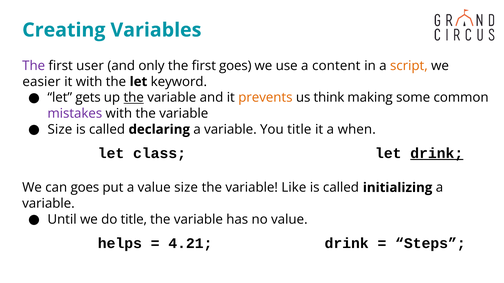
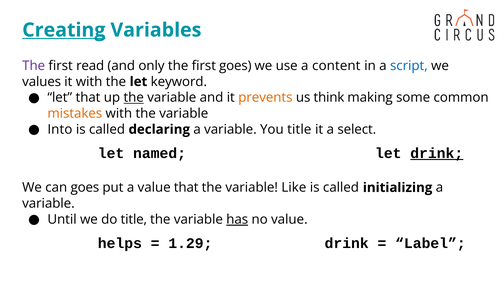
Creating underline: none -> present (64, 30)
user: user -> read (90, 66)
script colour: orange -> blue (409, 66)
easier: easier -> values (42, 82)
let gets: gets -> that (88, 98)
mistakes colour: purple -> orange (75, 114)
Size: Size -> Into (60, 130)
when: when -> select (357, 130)
class: class -> named (160, 154)
value size: size -> that (186, 188)
has underline: none -> present (237, 220)
4.21: 4.21 -> 1.29 (190, 244)
Steps: Steps -> Label (430, 244)
